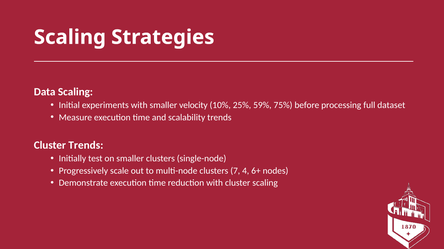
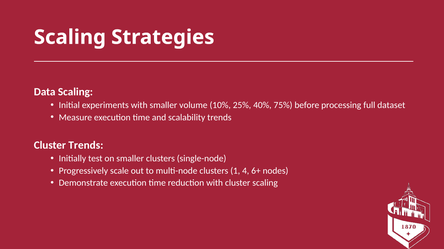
velocity: velocity -> volume (193, 105)
59%: 59% -> 40% (262, 105)
7: 7 -> 1 (235, 171)
